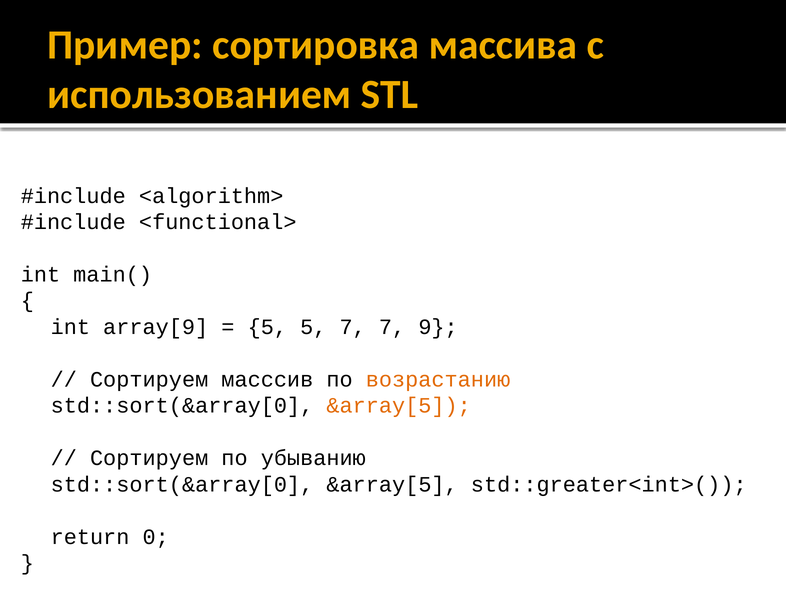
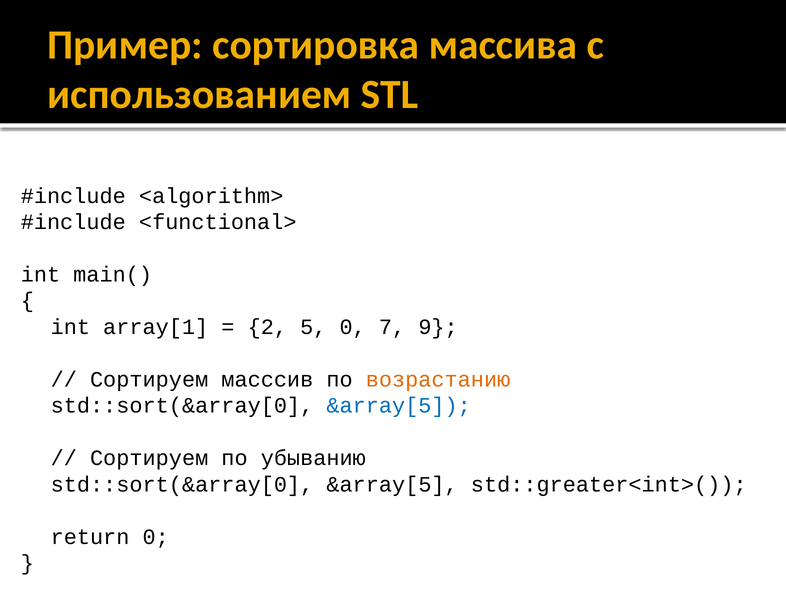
array[9: array[9 -> array[1 (156, 327)
5: 5 -> 2 (267, 327)
5 7: 7 -> 0 (353, 327)
&array[5 colour: orange -> blue (399, 405)
